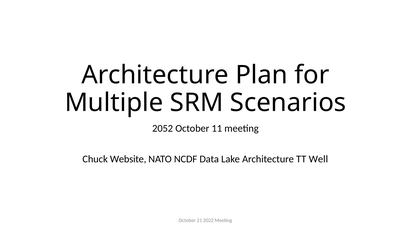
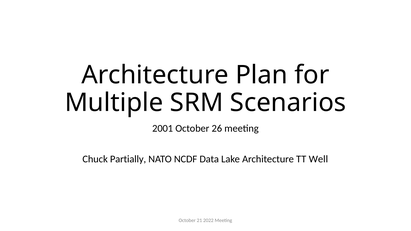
2052: 2052 -> 2001 (163, 128)
11: 11 -> 26 (217, 128)
Website: Website -> Partially (128, 159)
